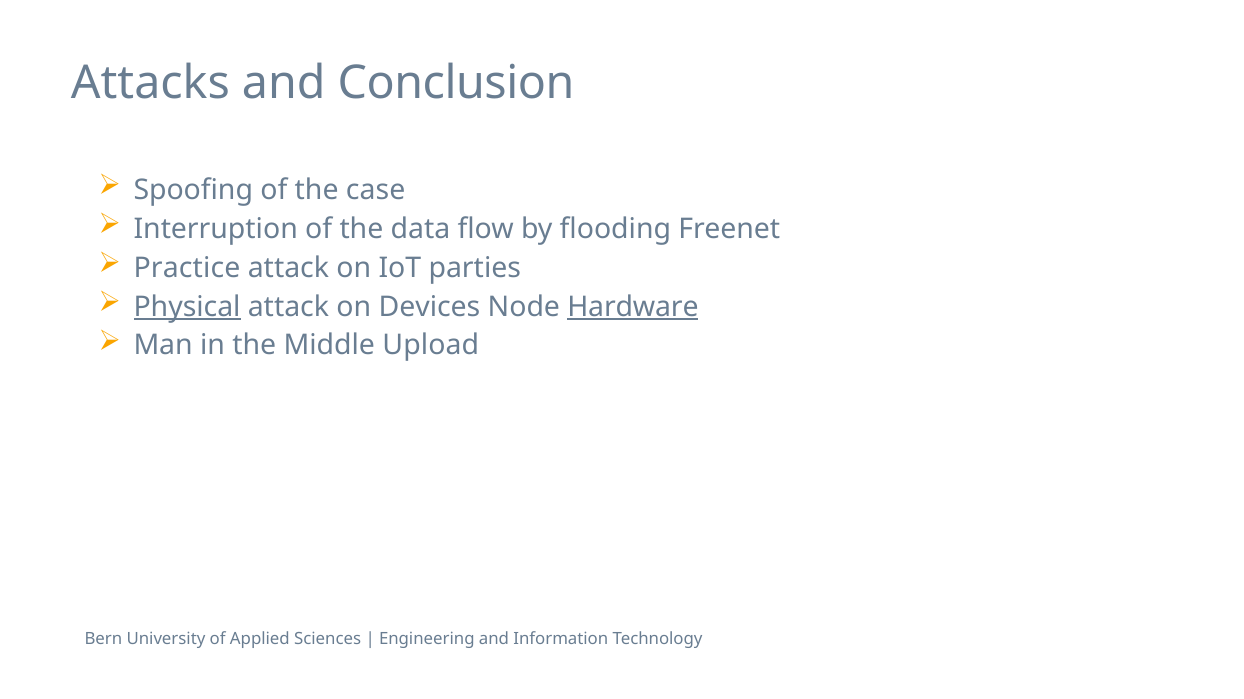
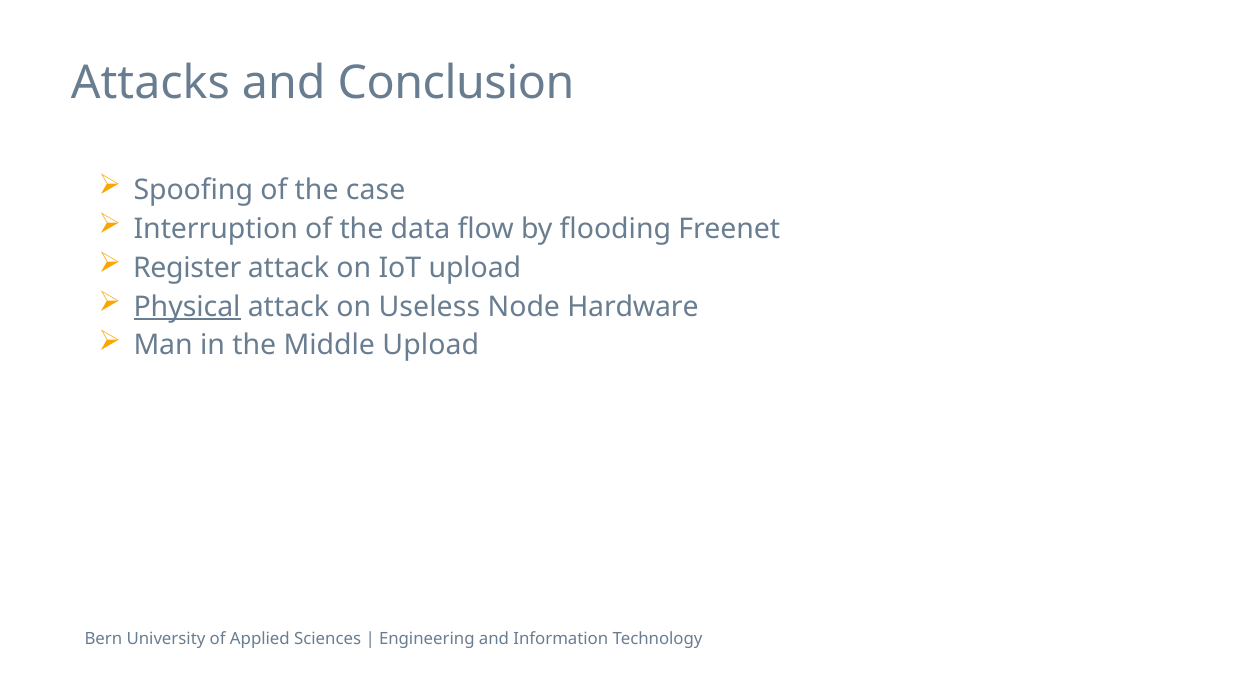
Practice: Practice -> Register (187, 268)
IoT parties: parties -> upload (475, 268)
Devices: Devices -> Useless (429, 307)
Hardware underline: present -> none (633, 307)
